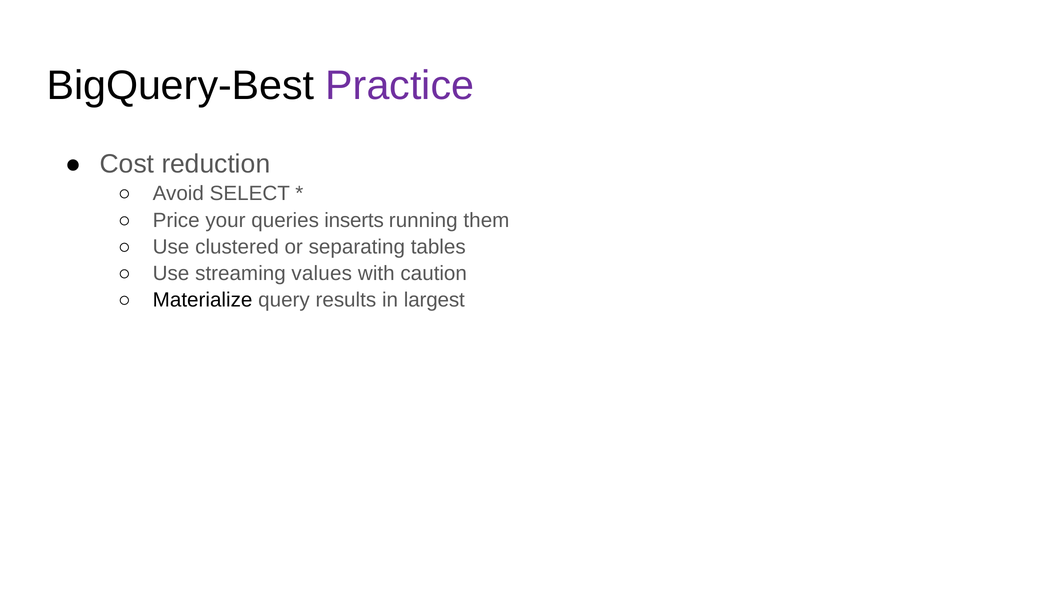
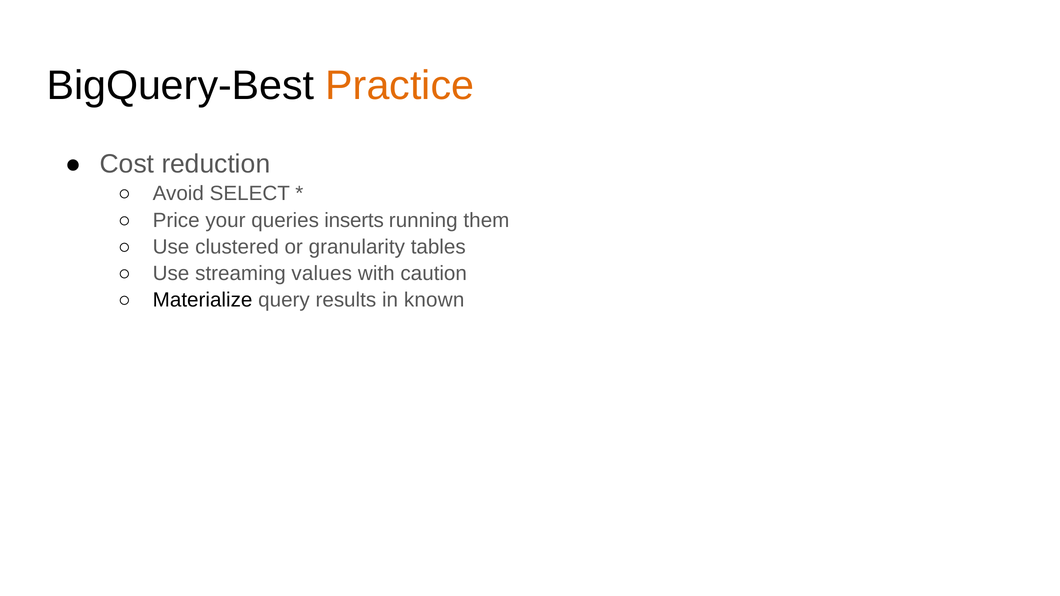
Practice colour: purple -> orange (400, 86)
separating: separating -> granularity (357, 247)
largest: largest -> known (434, 300)
